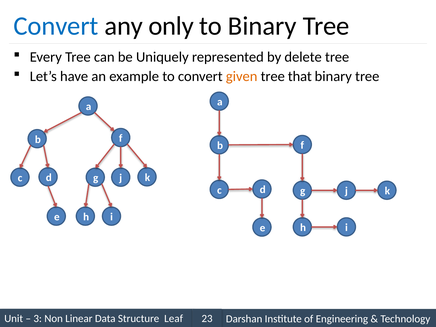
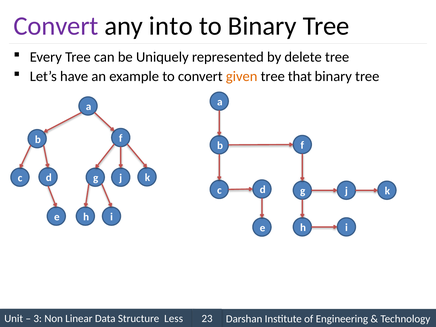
Convert colour: blue -> purple (56, 26)
only: only -> into (171, 26)
Leaf: Leaf -> Less (174, 319)
